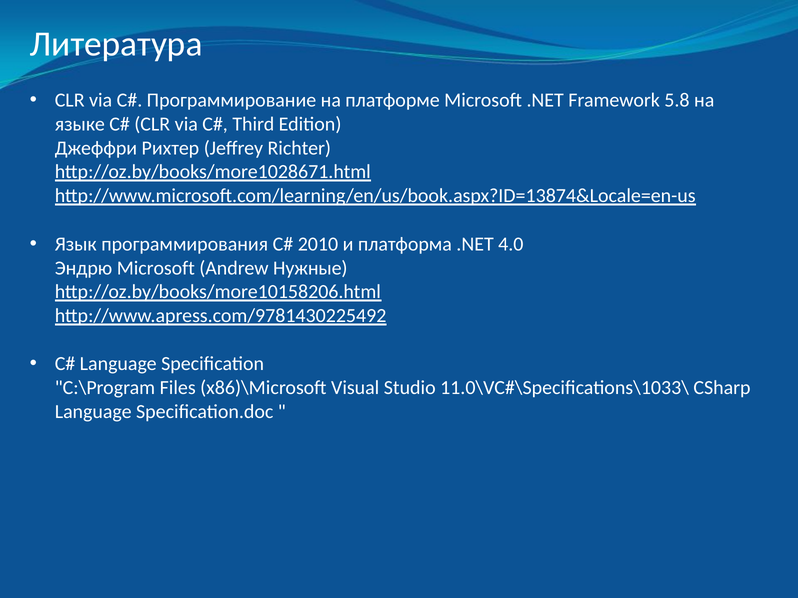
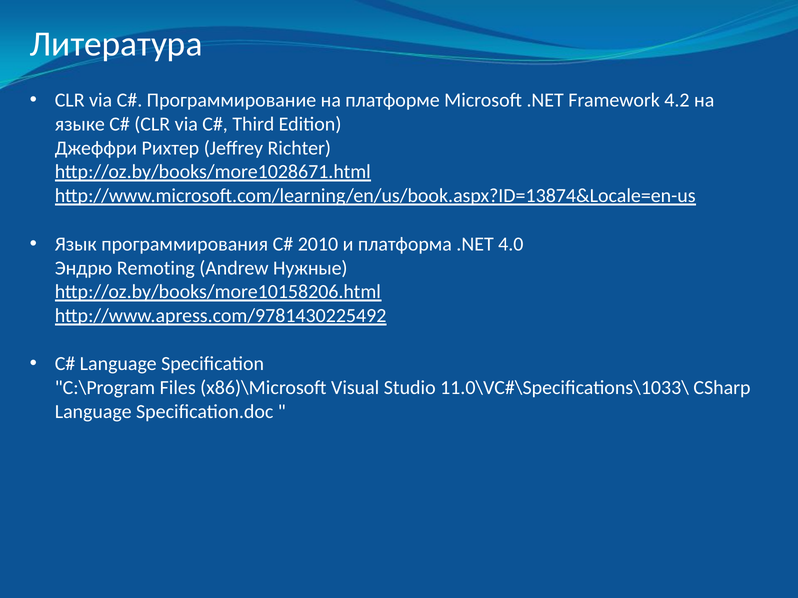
5.8: 5.8 -> 4.2 (677, 100)
Эндрю Microsoft: Microsoft -> Remoting (156, 268)
